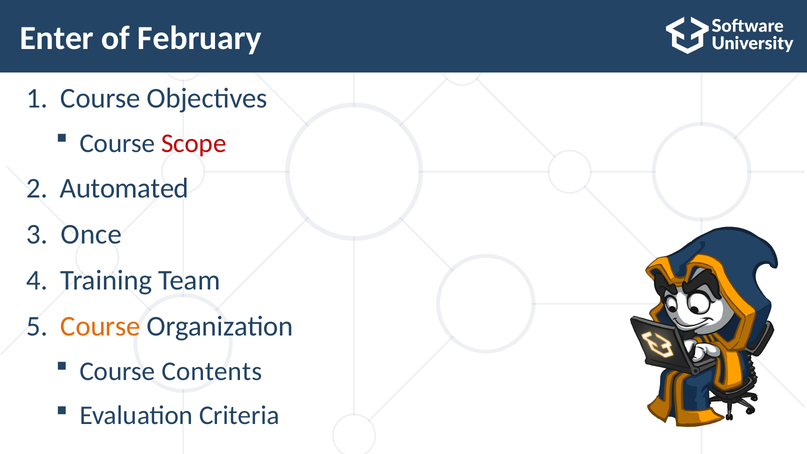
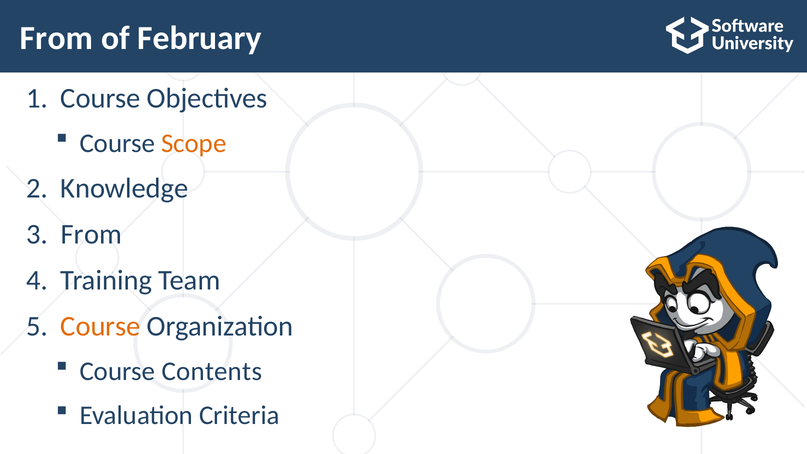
Enter: Enter -> From (57, 38)
Scope colour: red -> orange (194, 143)
Automated: Automated -> Knowledge (124, 188)
Once: Once -> From (91, 234)
